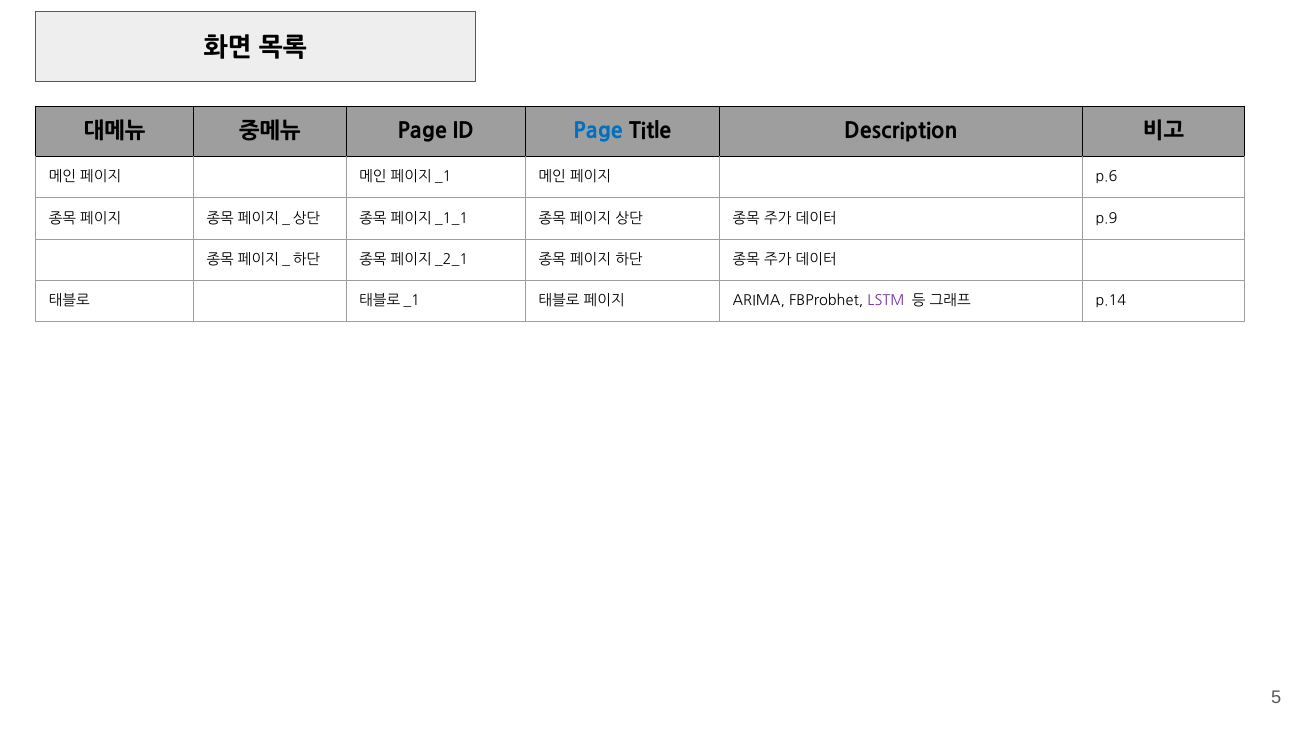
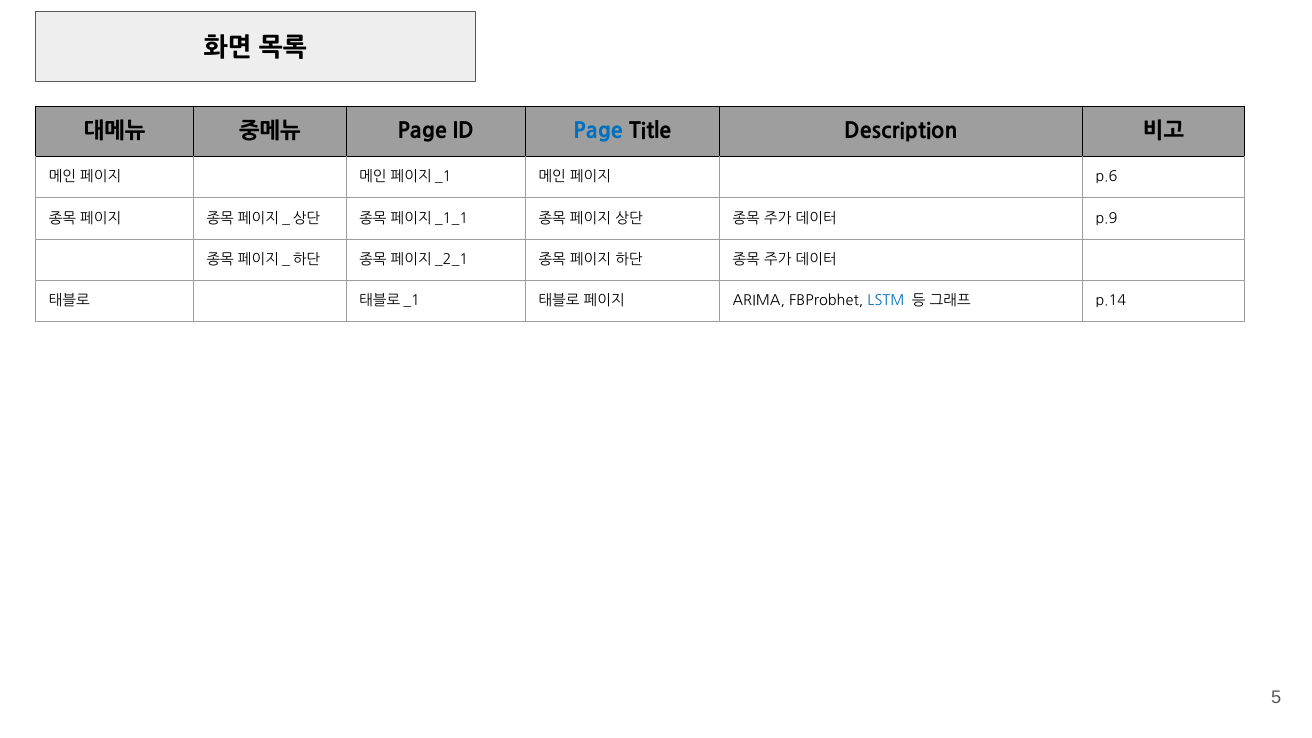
LSTM colour: purple -> blue (886, 301)
